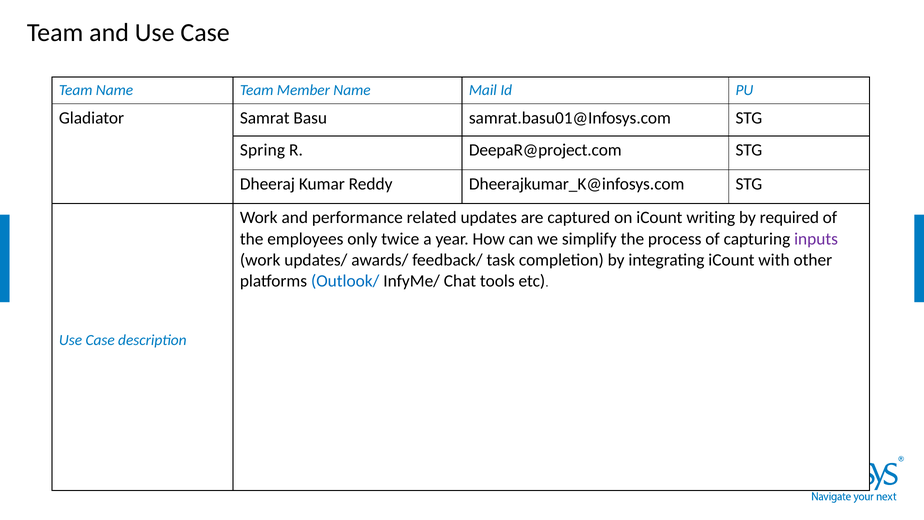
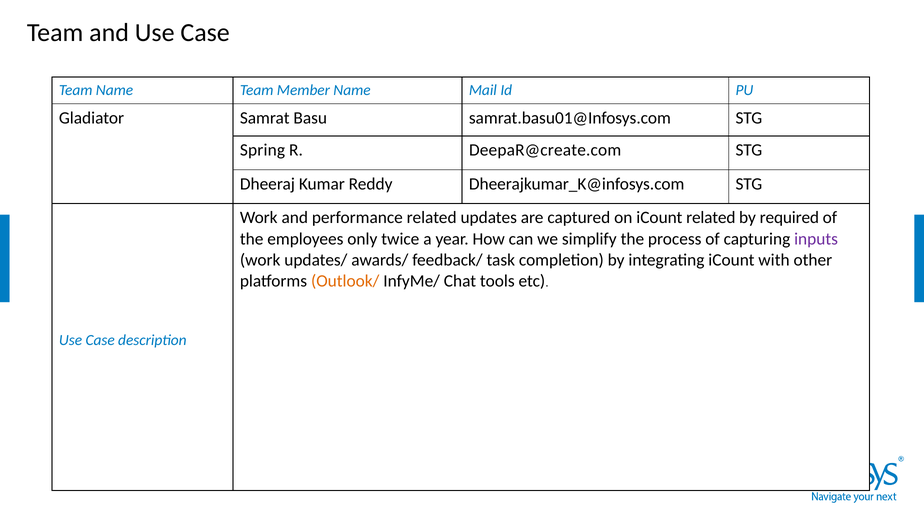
DeepaR@project.com: DeepaR@project.com -> DeepaR@create.com (545, 150)
iCount writing: writing -> related (711, 218)
Outlook/ colour: blue -> orange (345, 281)
